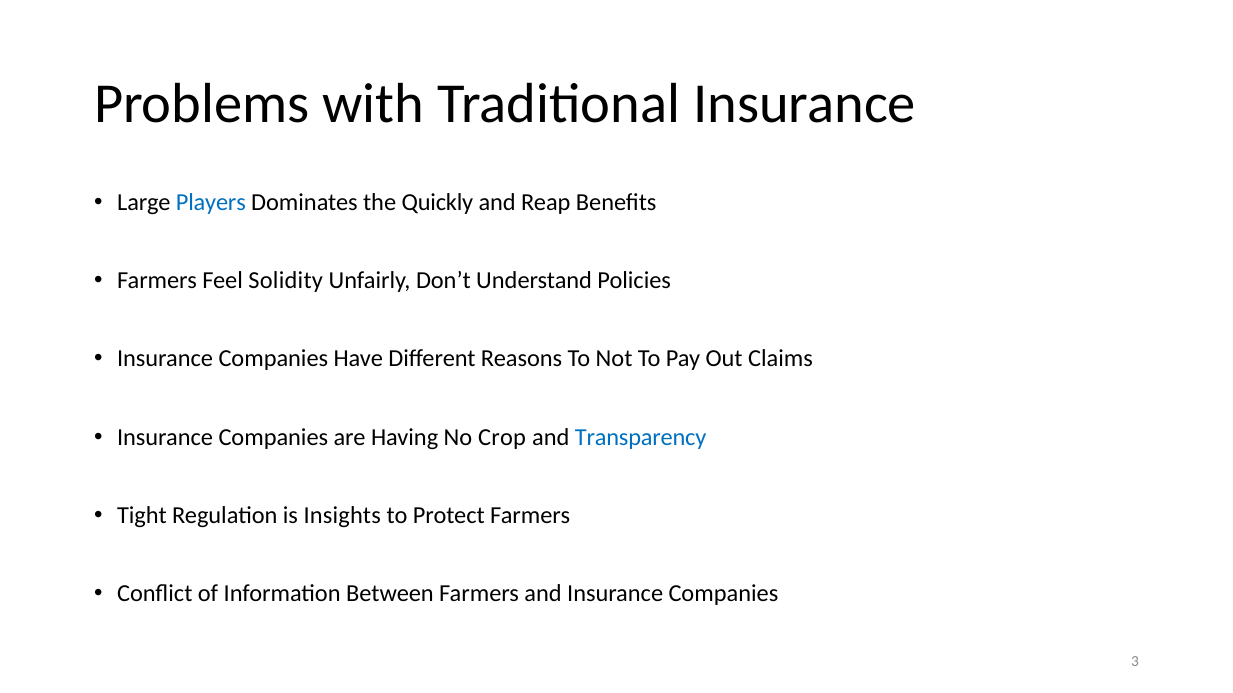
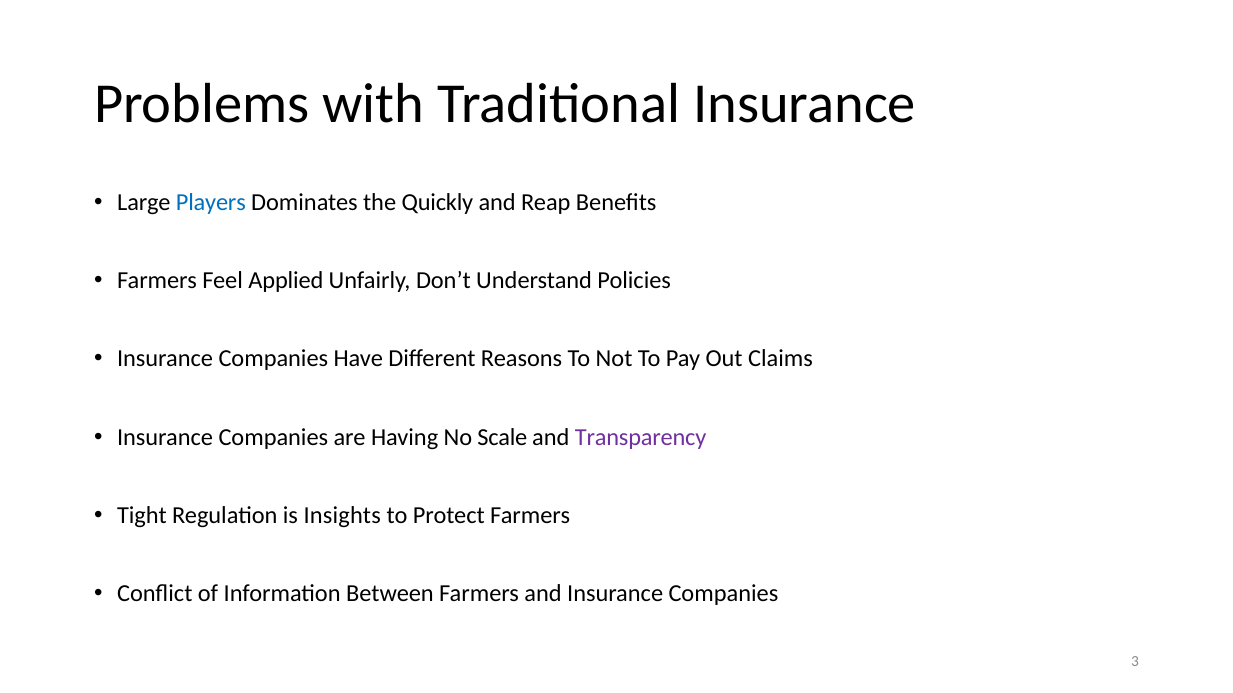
Solidity: Solidity -> Applied (286, 281)
Crop: Crop -> Scale (502, 437)
Transparency colour: blue -> purple (641, 437)
